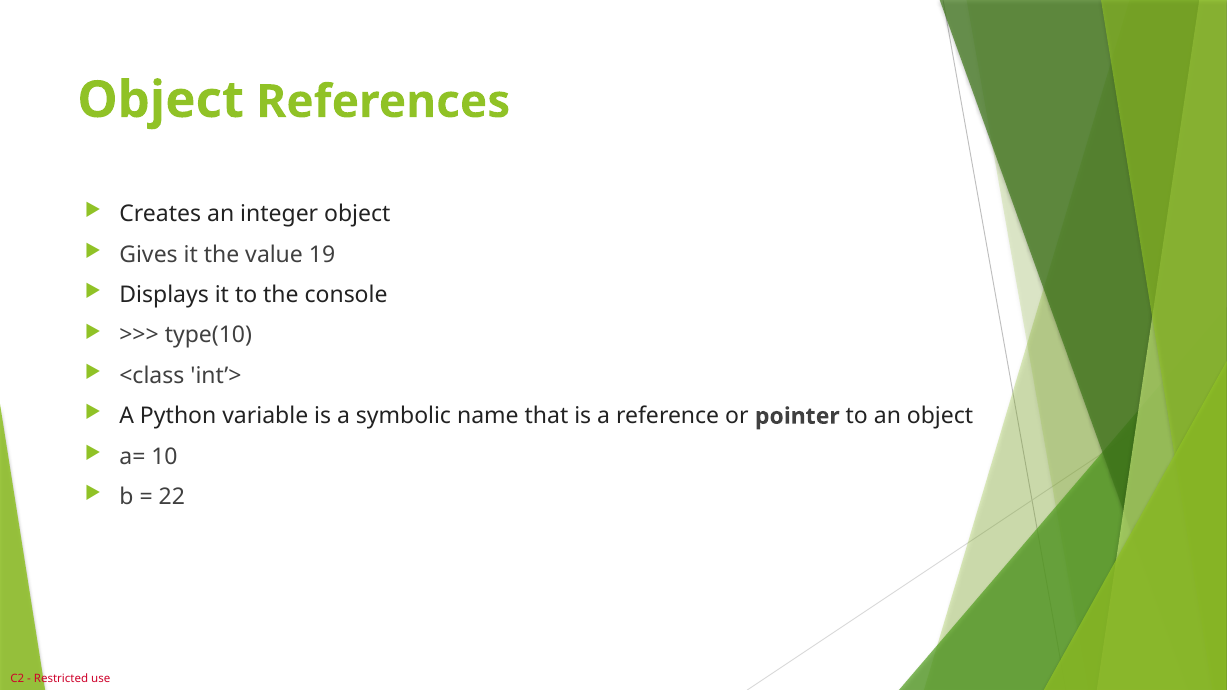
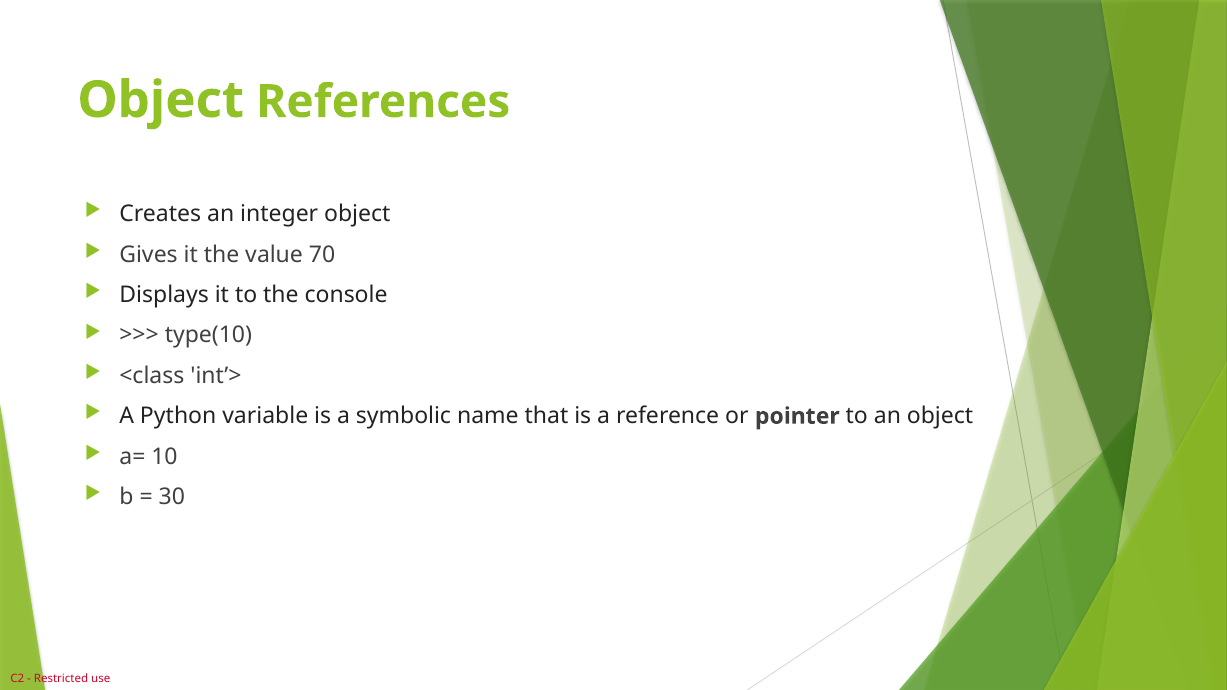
19: 19 -> 70 (322, 255)
22: 22 -> 30 (172, 497)
